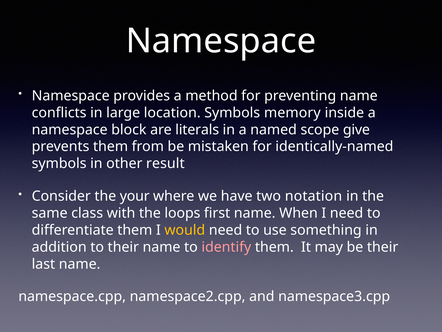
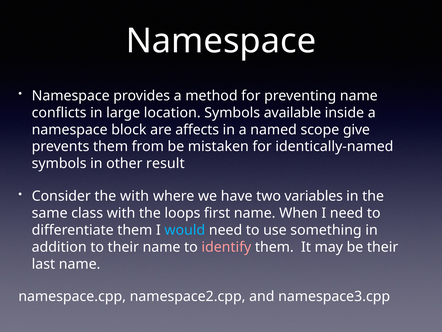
memory: memory -> available (292, 113)
literals: literals -> affects (197, 129)
the your: your -> with (135, 196)
notation: notation -> variables (314, 196)
would colour: yellow -> light blue (185, 230)
